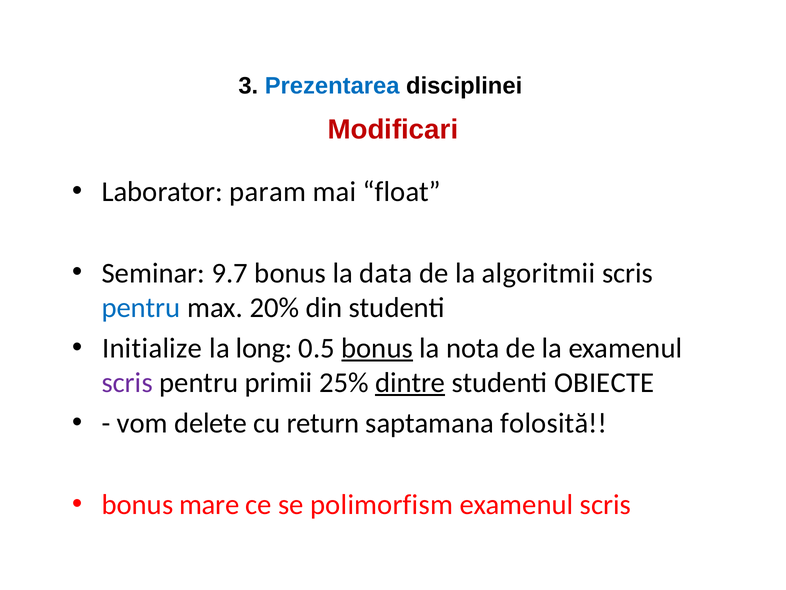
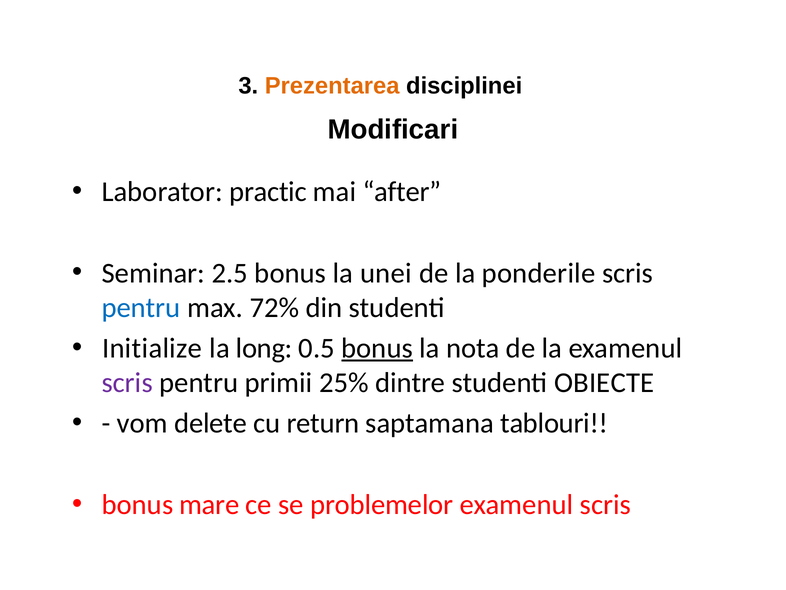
Prezentarea colour: blue -> orange (332, 86)
Modificari colour: red -> black (393, 129)
param: param -> practic (268, 192)
float: float -> after (402, 192)
9.7: 9.7 -> 2.5 (230, 273)
data: data -> unei (386, 273)
algoritmii: algoritmii -> ponderile (539, 273)
20%: 20% -> 72% (274, 307)
dintre underline: present -> none (410, 382)
folosită: folosită -> tablouri (554, 423)
polimorfism: polimorfism -> problemelor (382, 504)
